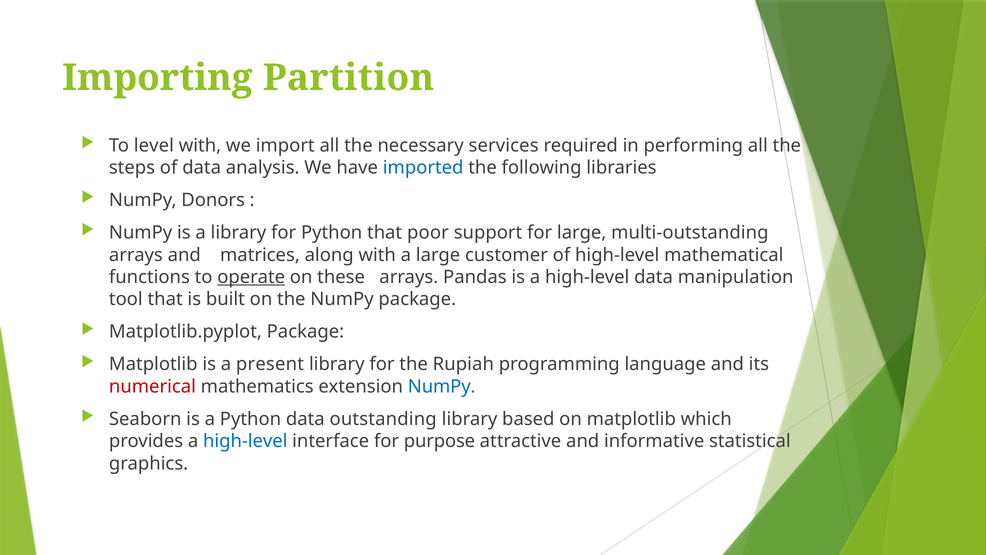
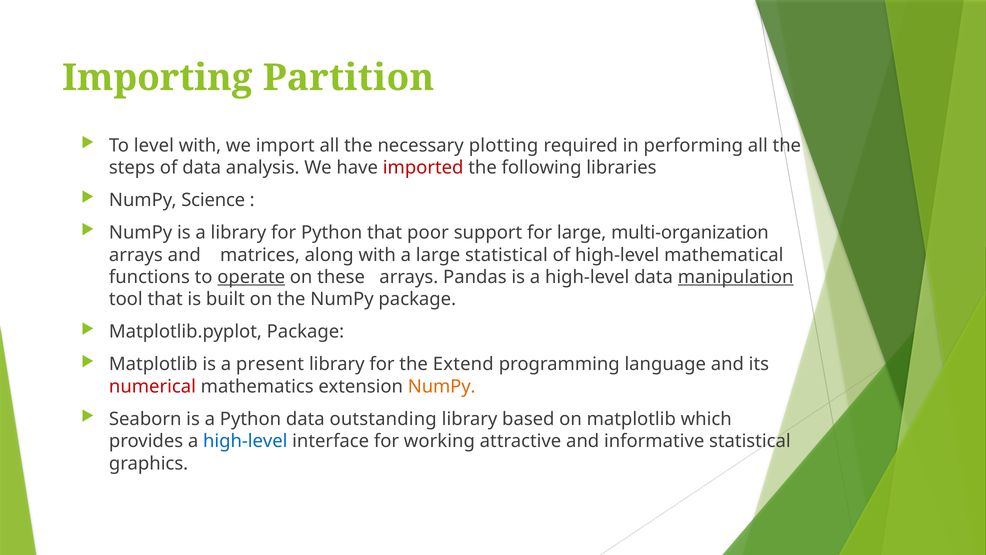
services: services -> plotting (504, 146)
imported colour: blue -> red (423, 168)
Donors: Donors -> Science (213, 200)
multi-outstanding: multi-outstanding -> multi-organization (690, 233)
large customer: customer -> statistical (506, 255)
manipulation underline: none -> present (736, 277)
Rupiah: Rupiah -> Extend (463, 364)
NumPy colour: blue -> orange (442, 386)
purpose: purpose -> working (439, 441)
